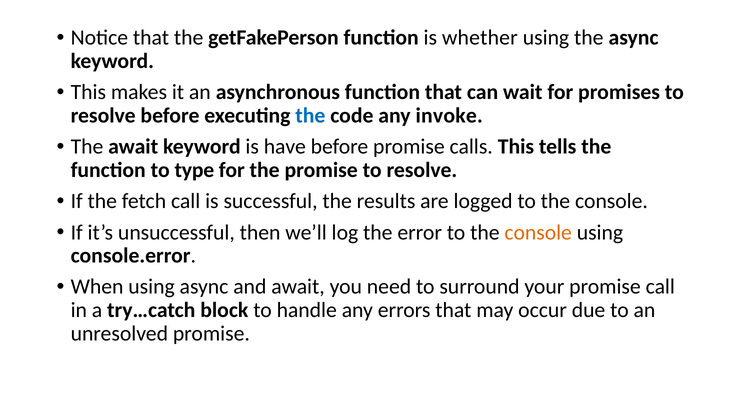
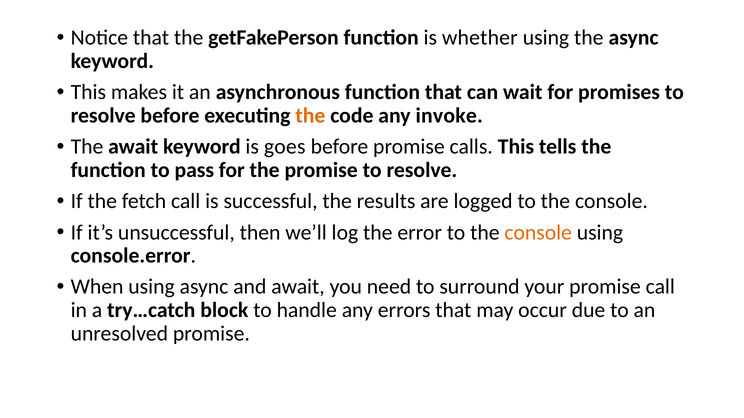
the colour: blue -> orange (310, 116)
have: have -> goes (285, 147)
type: type -> pass (194, 170)
